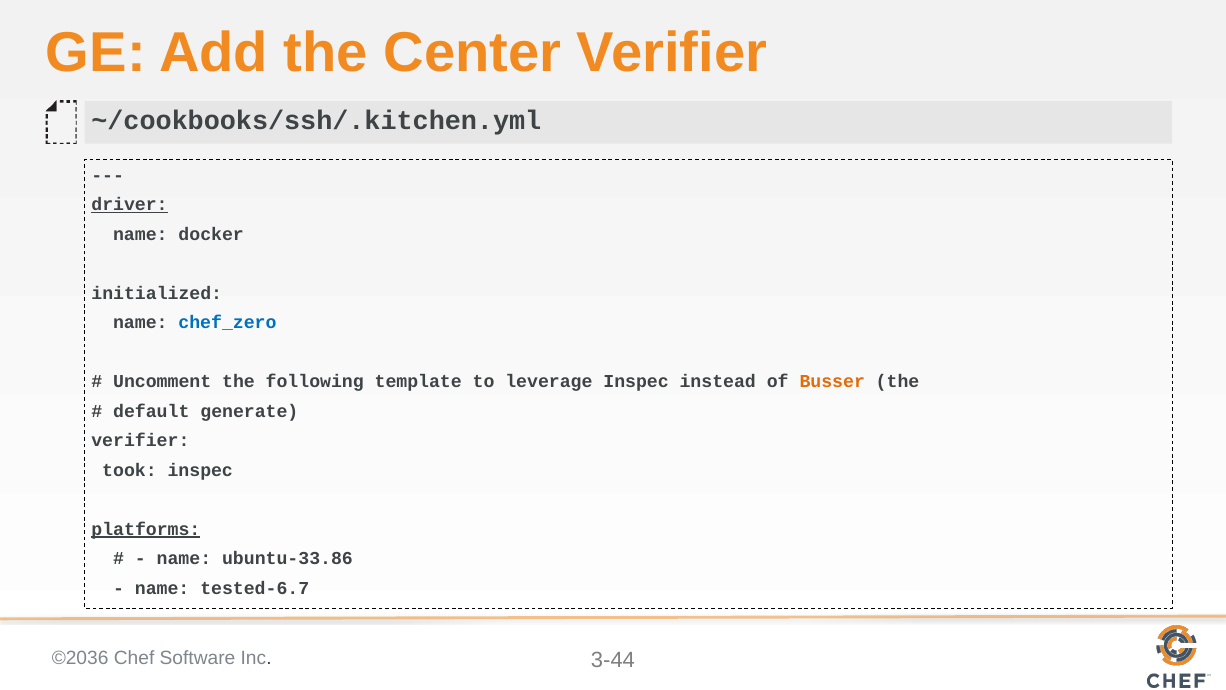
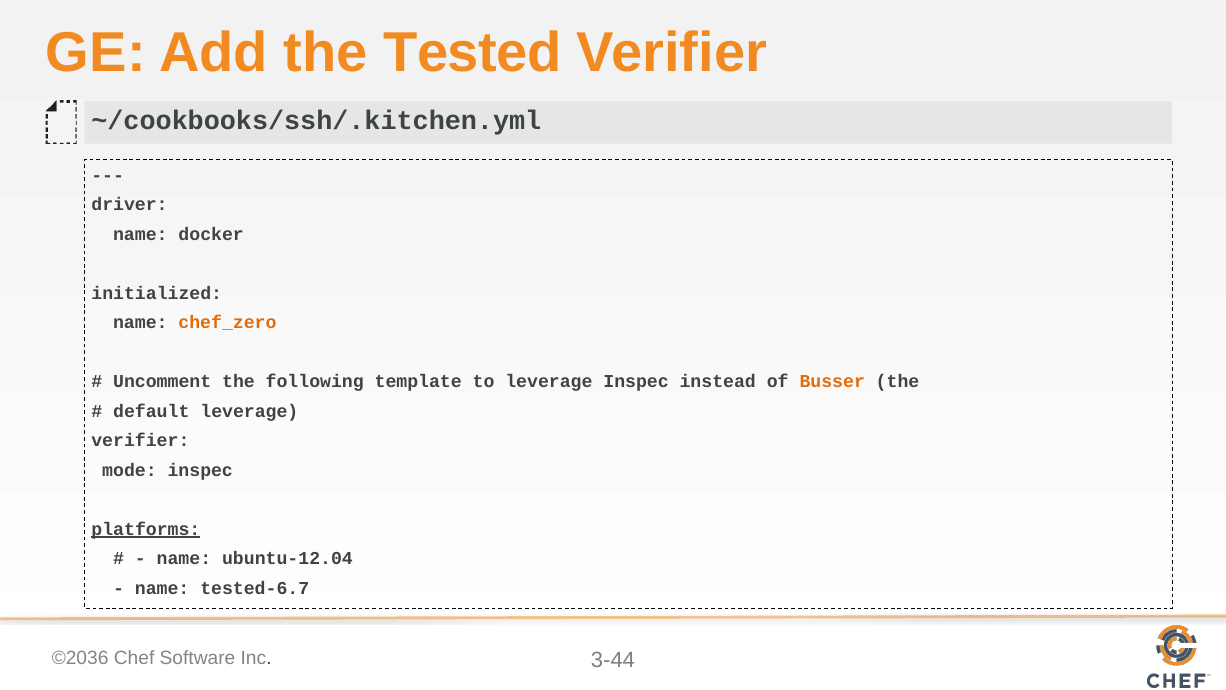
Center: Center -> Tested (473, 53)
driver underline: present -> none (130, 205)
chef_zero colour: blue -> orange (227, 322)
default generate: generate -> leverage (249, 411)
took: took -> mode (129, 470)
ubuntu-33.86: ubuntu-33.86 -> ubuntu-12.04 (287, 558)
